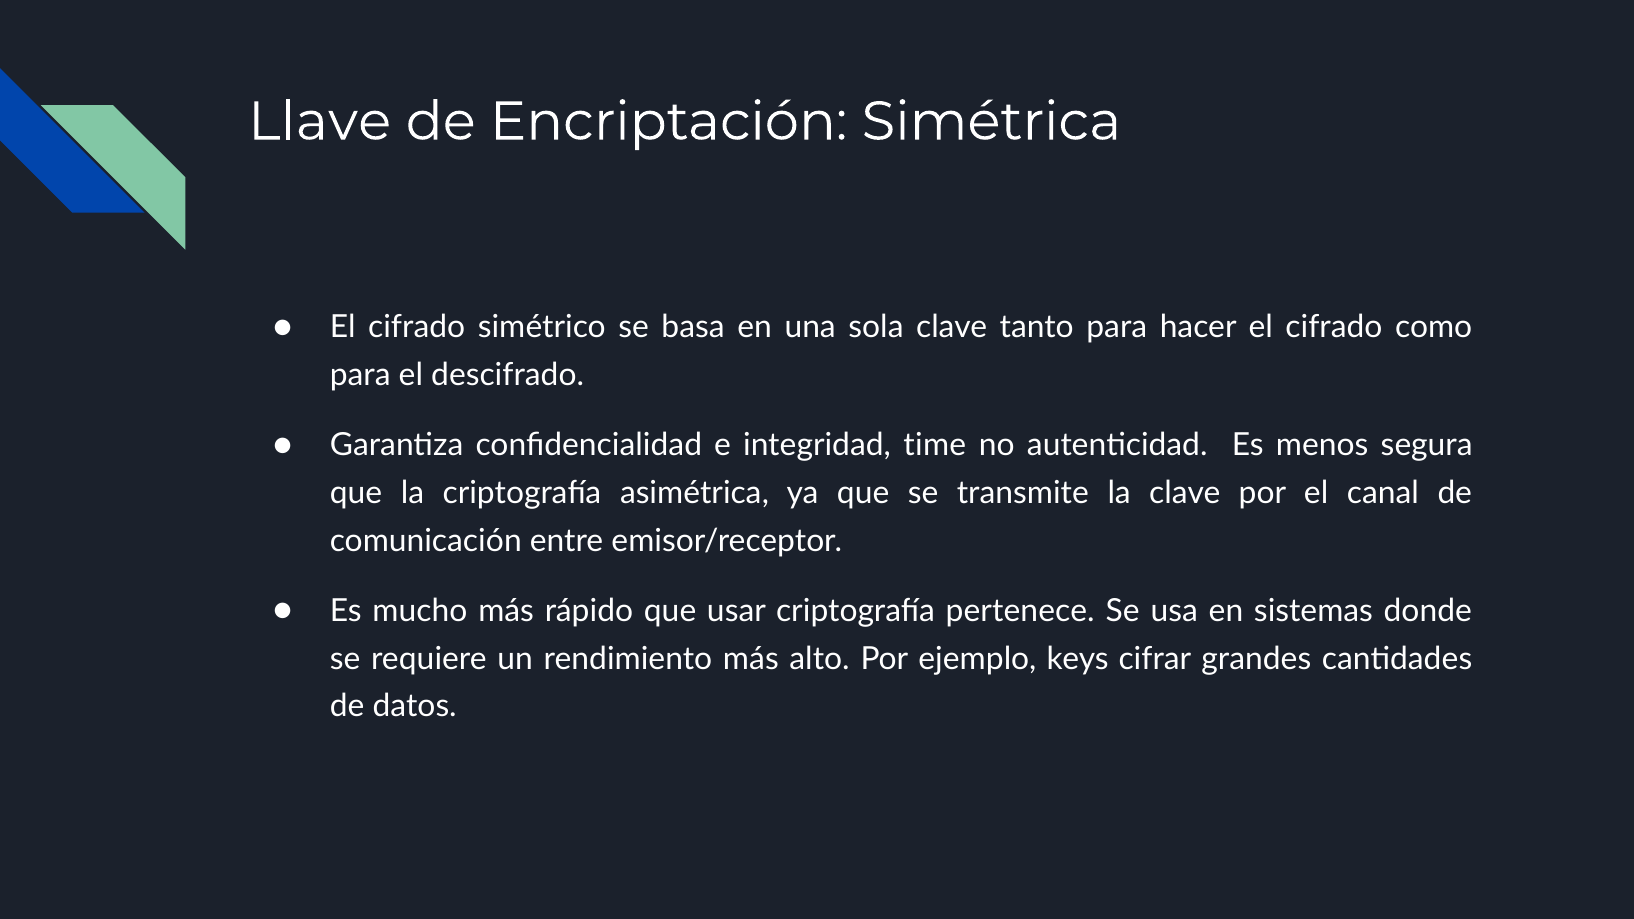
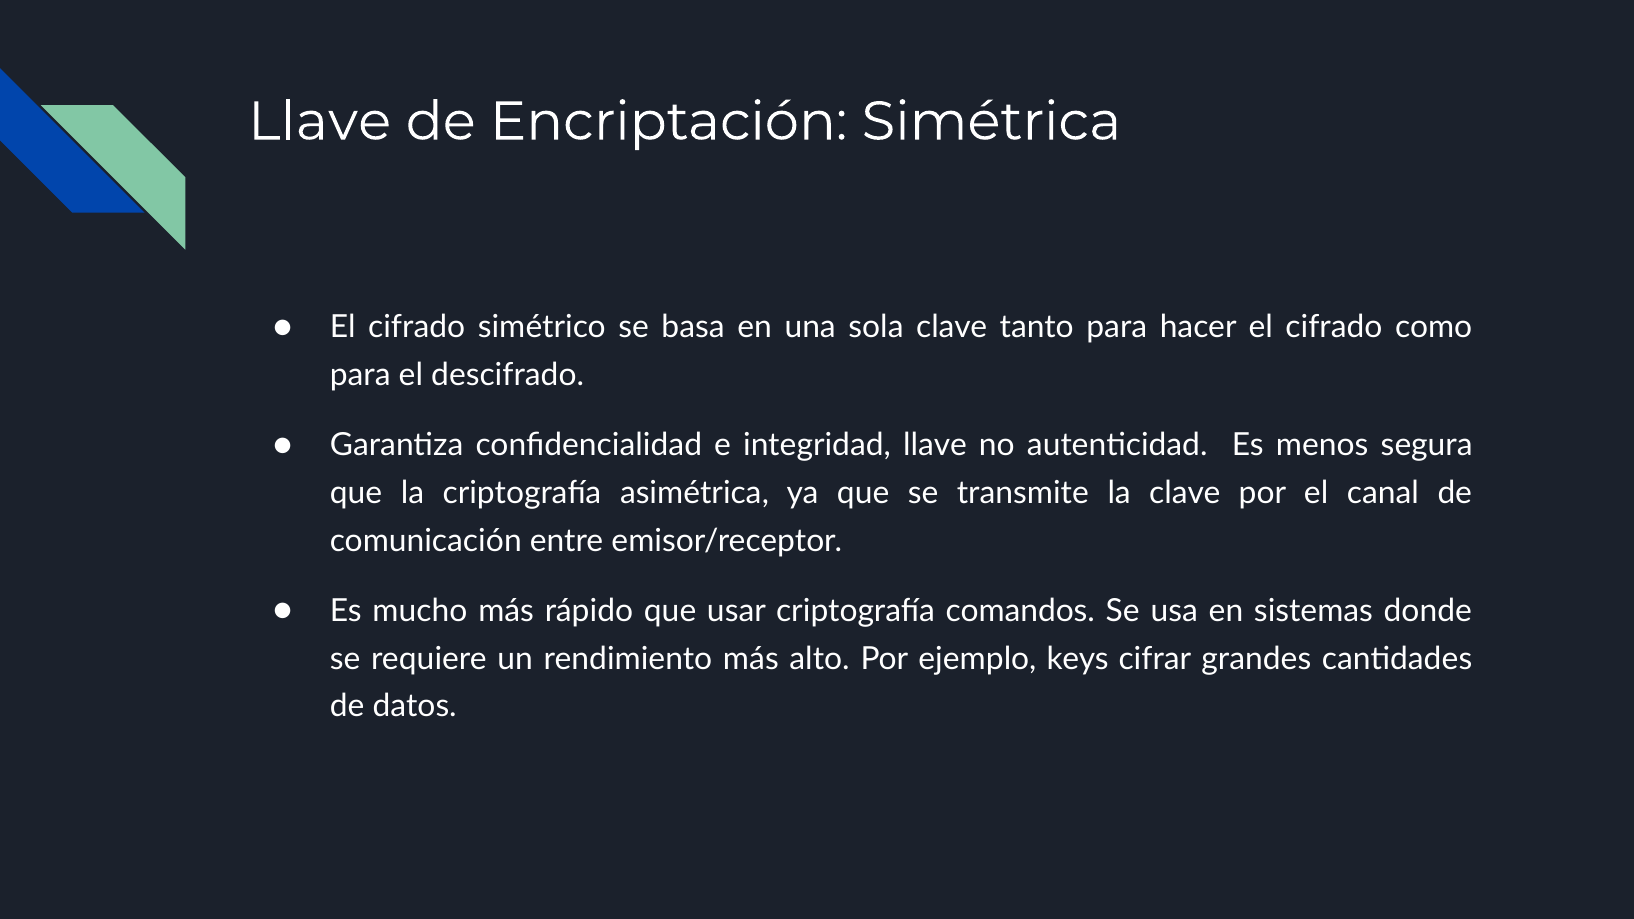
integridad time: time -> llave (935, 445)
pertenece: pertenece -> comandos (1020, 611)
